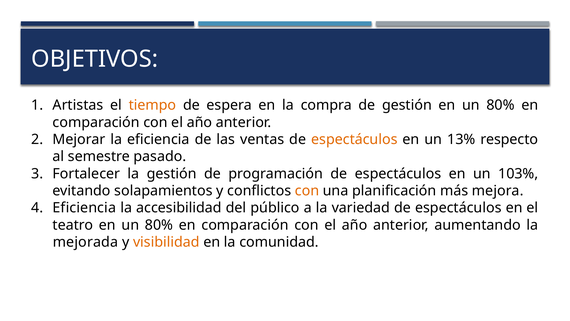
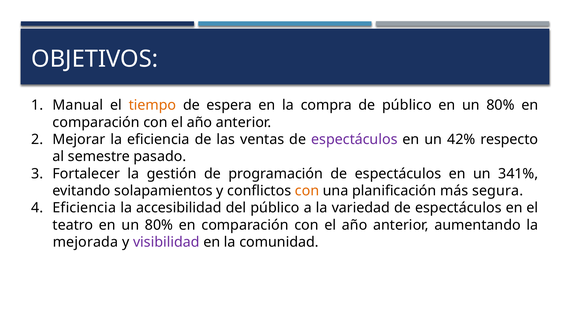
Artistas: Artistas -> Manual (78, 105)
de gestión: gestión -> público (407, 105)
espectáculos colour: orange -> purple (354, 139)
13%: 13% -> 42% (461, 139)
103%: 103% -> 341% (518, 173)
mejora: mejora -> segura (498, 191)
visibilidad colour: orange -> purple (166, 242)
